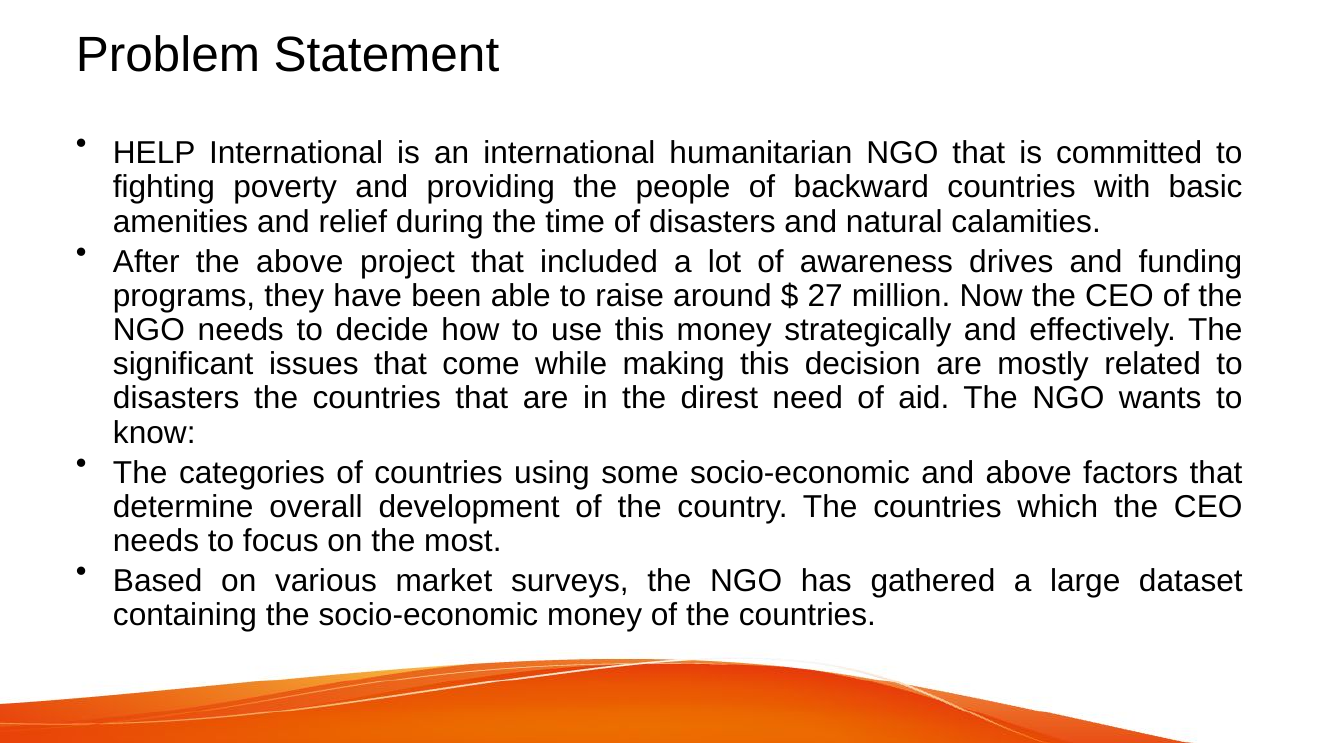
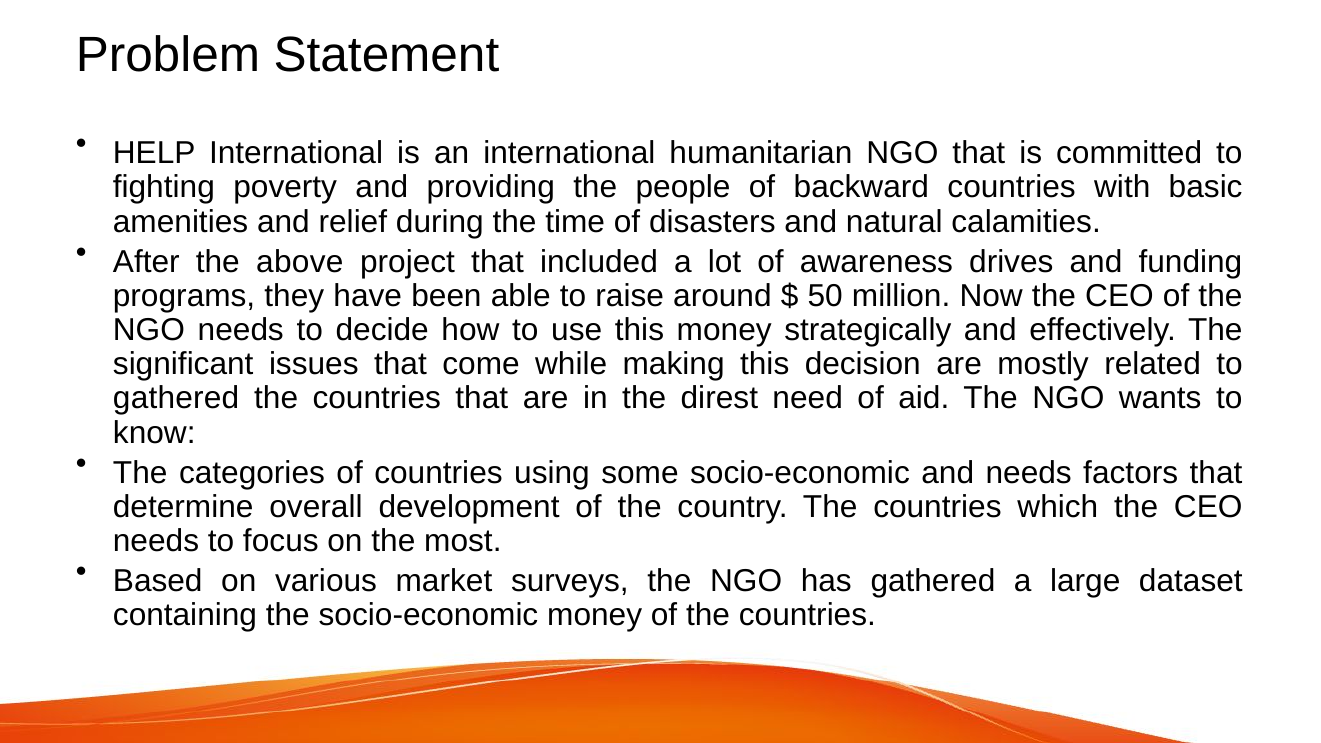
27: 27 -> 50 (825, 296)
disasters: disasters -> gathered (176, 398)
and above: above -> needs (1029, 473)
